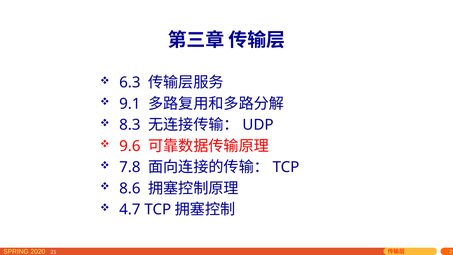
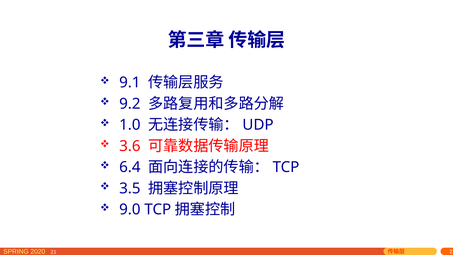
6.3: 6.3 -> 9.1 (130, 82)
9.1: 9.1 -> 9.2 (130, 104)
8.3: 8.3 -> 1.0 (130, 125)
9.6: 9.6 -> 3.6 (130, 146)
7.8: 7.8 -> 6.4 (130, 167)
8.6: 8.6 -> 3.5 (130, 188)
4.7: 4.7 -> 9.0 (130, 209)
